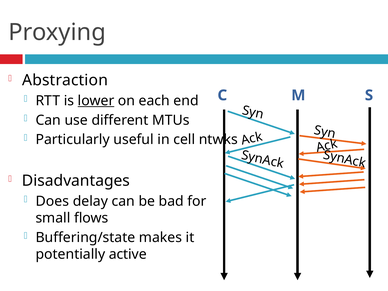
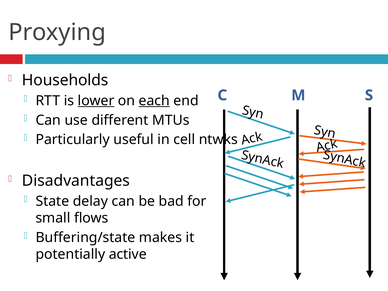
Abstraction: Abstraction -> Households (65, 80)
each underline: none -> present (154, 101)
Does: Does -> State (52, 201)
